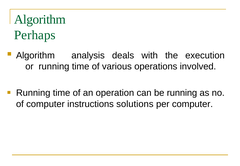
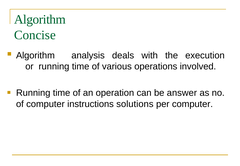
Perhaps: Perhaps -> Concise (35, 35)
be running: running -> answer (182, 93)
